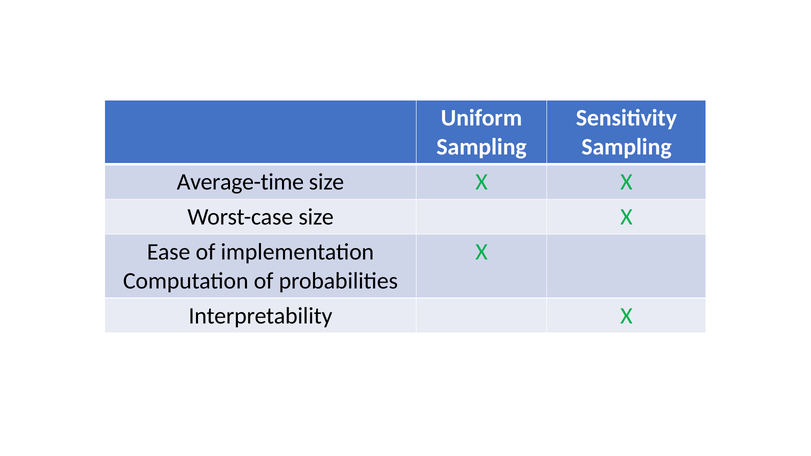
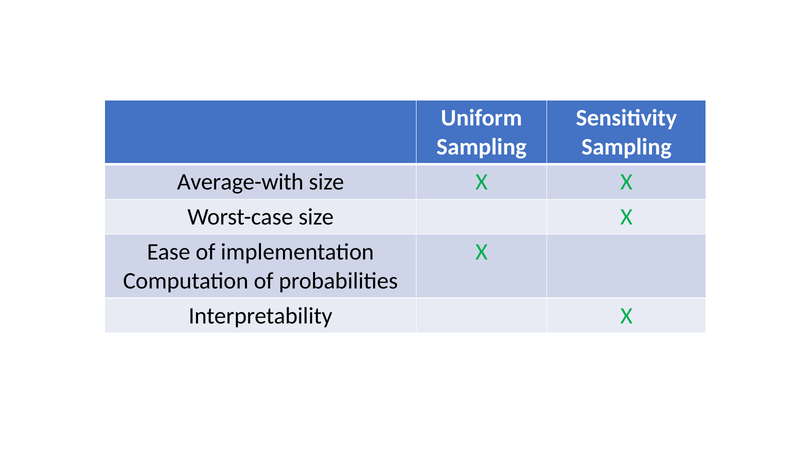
Average-time: Average-time -> Average-with (240, 182)
